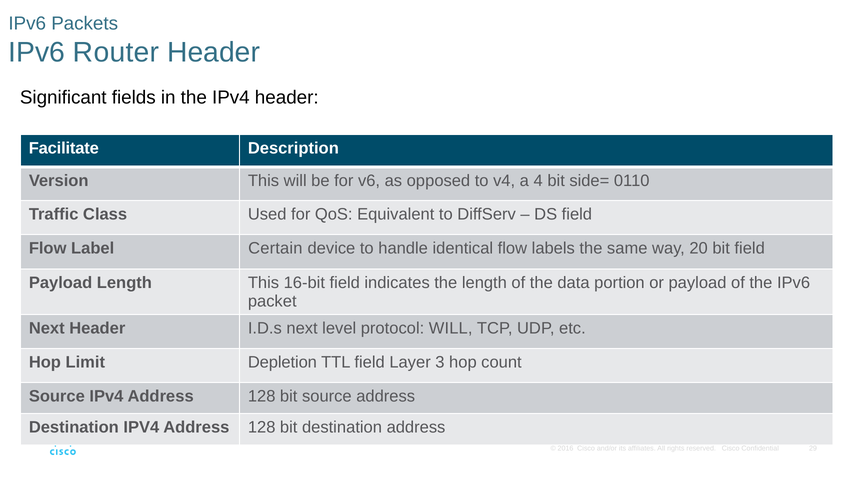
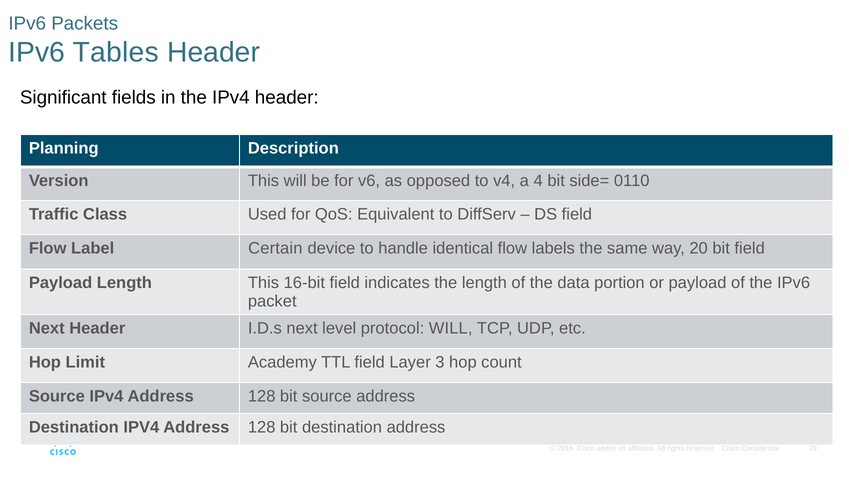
Router: Router -> Tables (116, 52)
Facilitate: Facilitate -> Planning (64, 148)
Depletion: Depletion -> Academy (282, 362)
